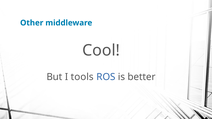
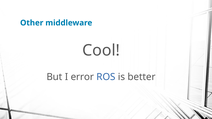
tools: tools -> error (82, 77)
